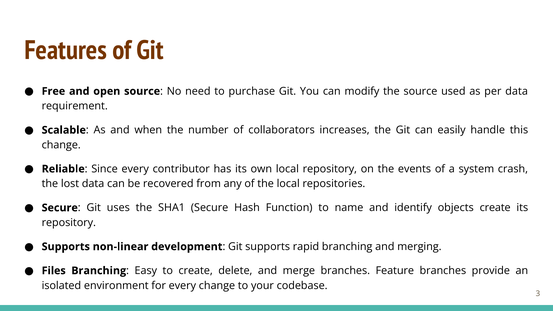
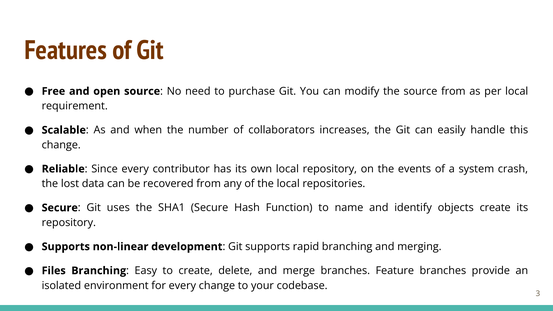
source used: used -> from (453, 91)
per data: data -> local (517, 91)
